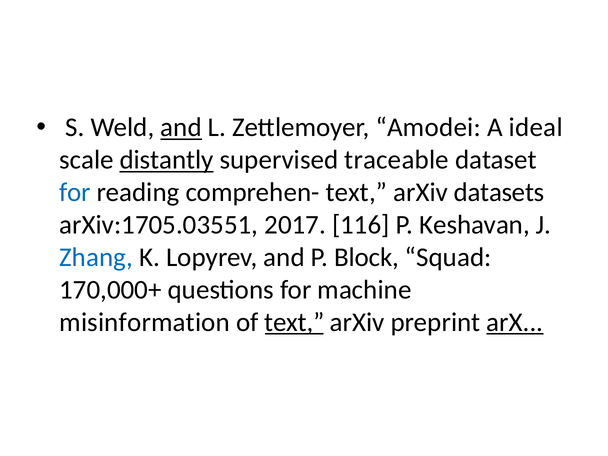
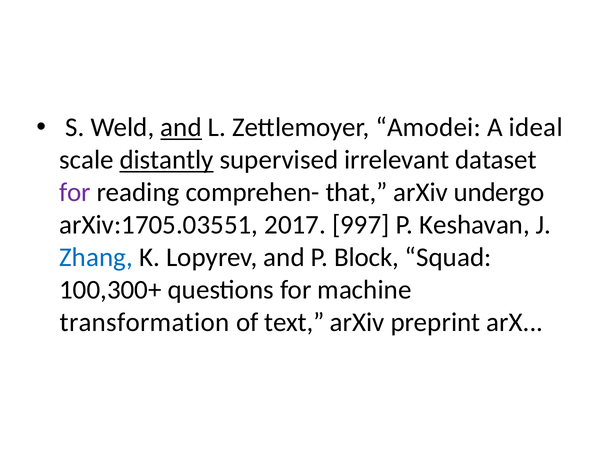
traceable: traceable -> irrelevant (397, 160)
for colour: blue -> purple (75, 192)
comprehen- text: text -> that (357, 192)
datasets: datasets -> undergo (499, 192)
116: 116 -> 997 (361, 225)
170,000+: 170,000+ -> 100,300+ (110, 290)
misinformation: misinformation -> transformation (145, 322)
text underline: present -> none (294, 322)
arX underline: present -> none (515, 322)
